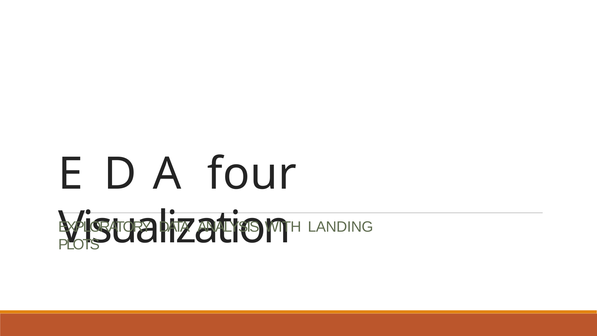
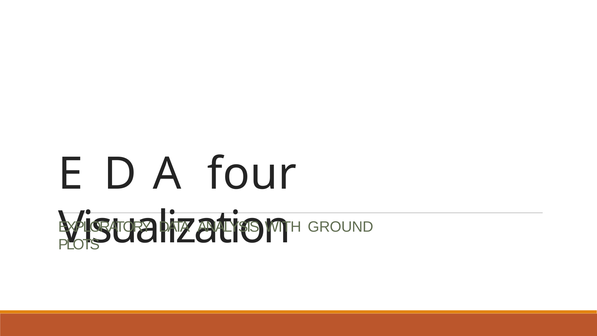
LANDING: LANDING -> GROUND (341, 227)
